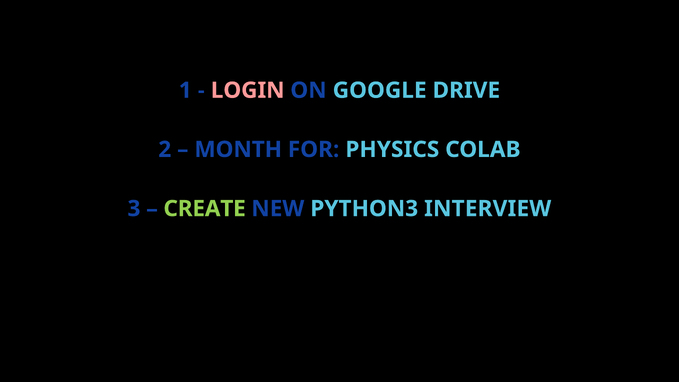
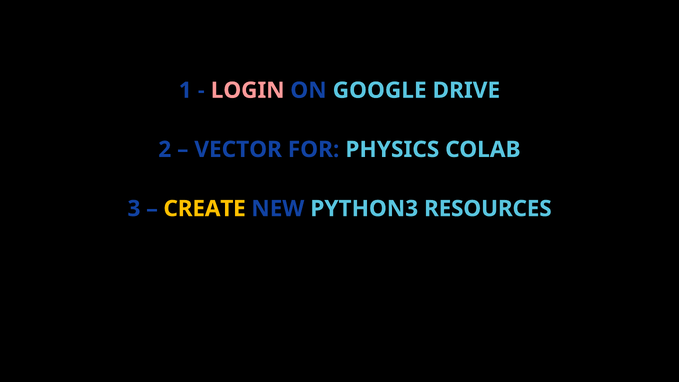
MONTH: MONTH -> VECTOR (238, 149)
CREATE colour: light green -> yellow (205, 209)
INTERVIEW: INTERVIEW -> RESOURCES (488, 209)
